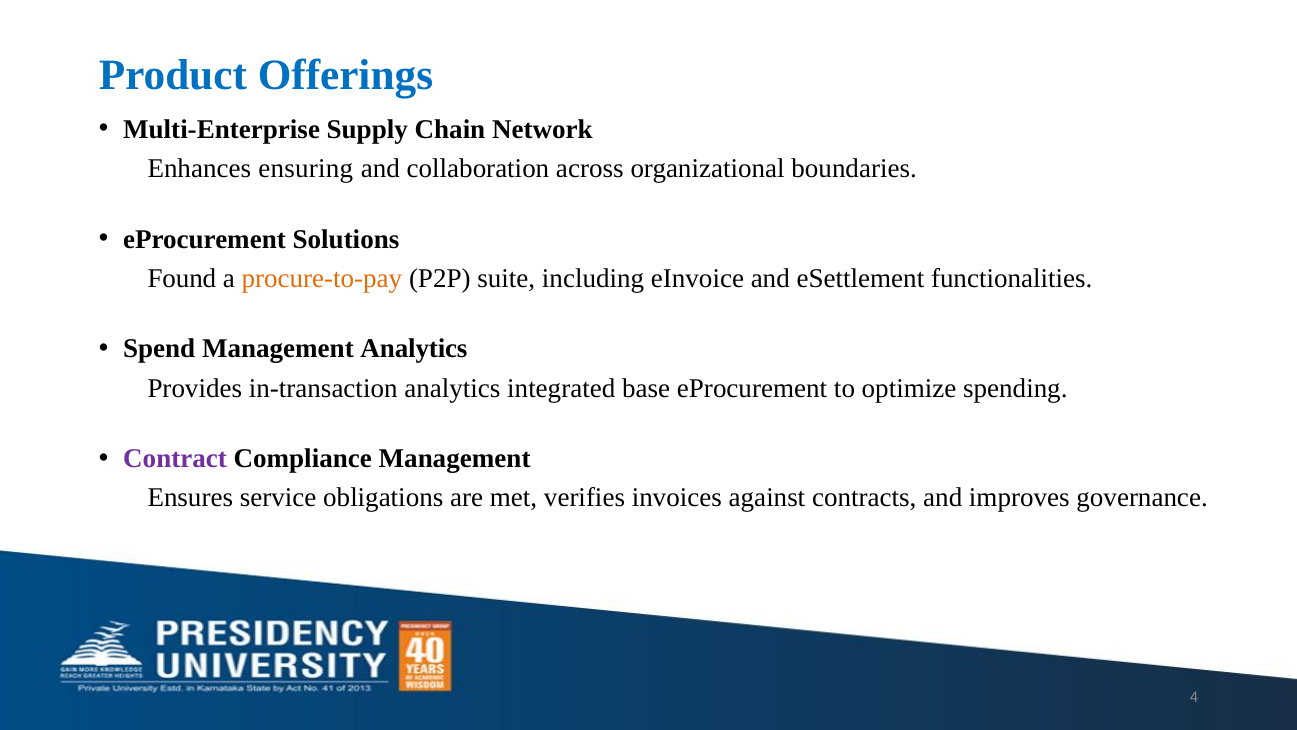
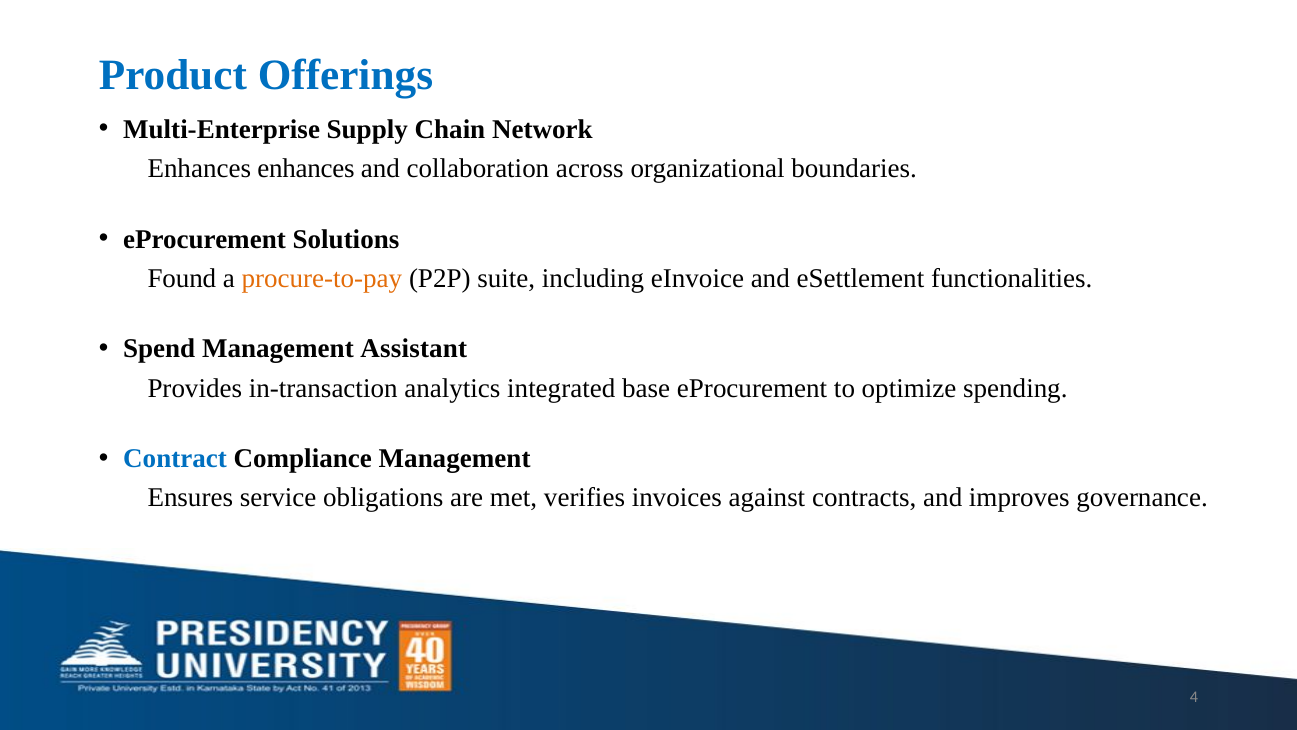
Enhances ensuring: ensuring -> enhances (306, 169)
Management Analytics: Analytics -> Assistant (414, 349)
Contract colour: purple -> blue (175, 459)
